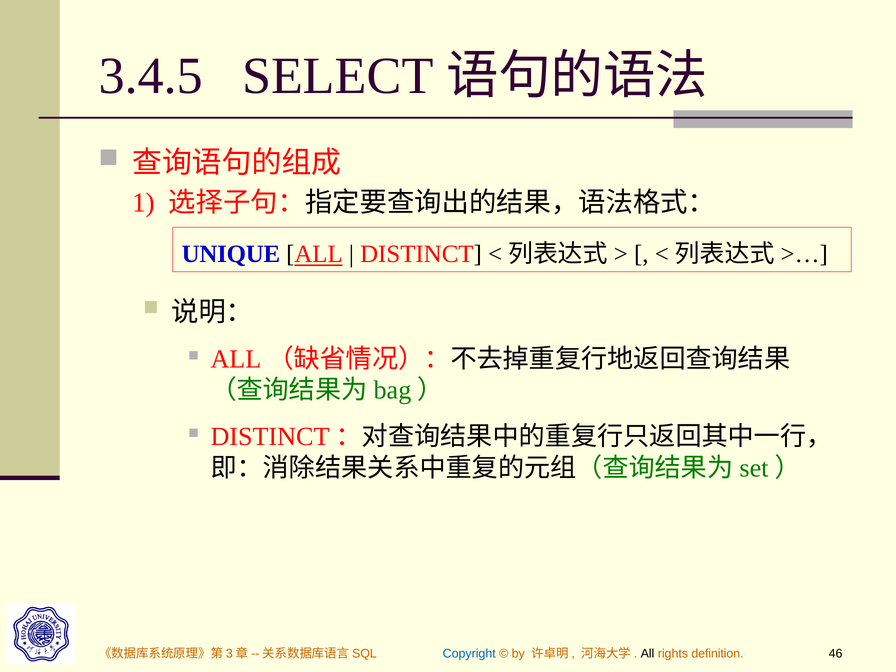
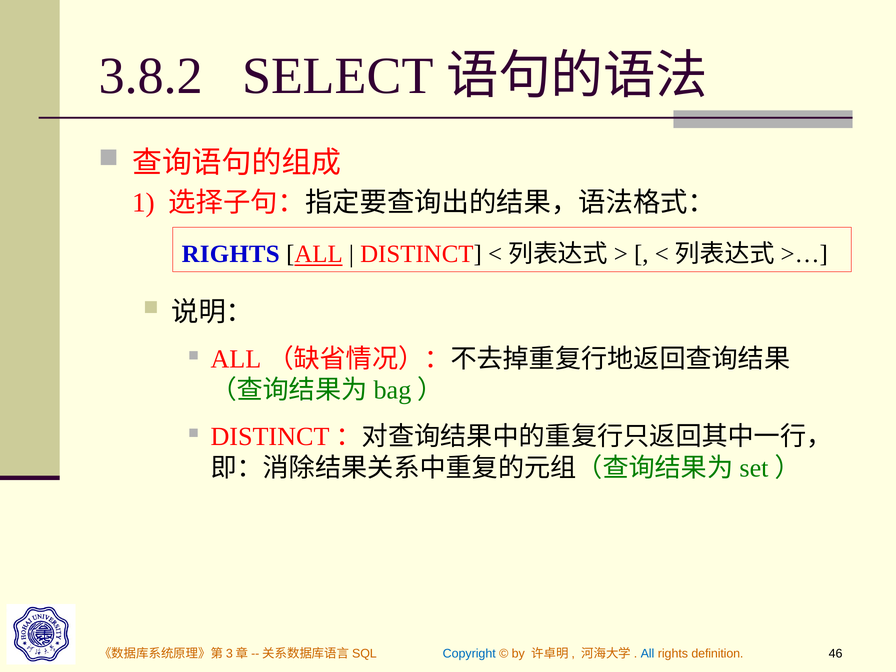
3.4.5: 3.4.5 -> 3.8.2 (151, 76)
UNIQUE: UNIQUE -> RIGHTS (231, 254)
All colour: black -> blue (647, 654)
